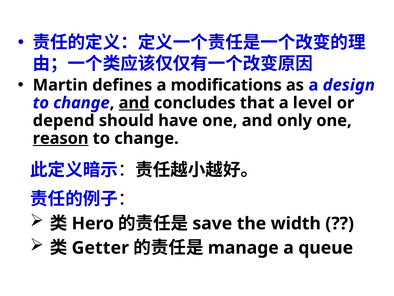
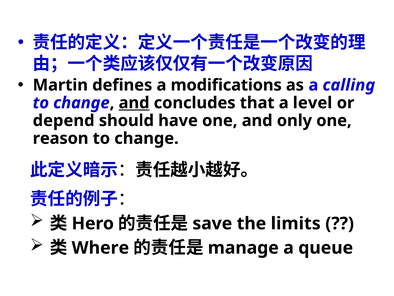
design: design -> calling (349, 85)
reason underline: present -> none (61, 138)
width: width -> limits (296, 223)
Getter: Getter -> Where (100, 247)
